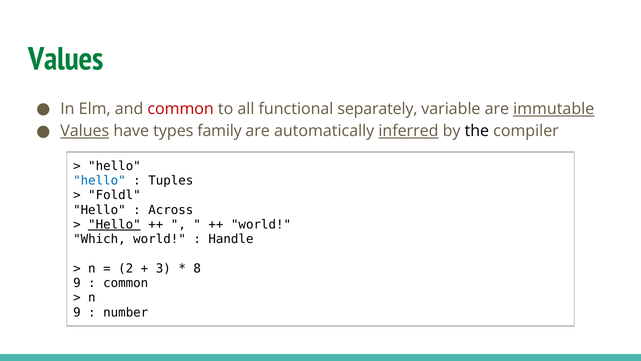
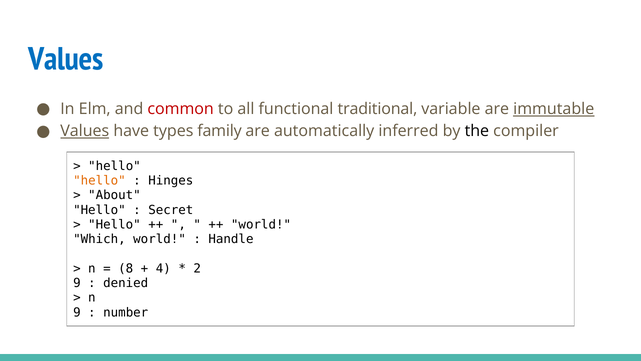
Values colour: green -> blue (66, 59)
separately: separately -> traditional (377, 109)
inferred underline: present -> none (408, 131)
hello colour: blue -> orange (99, 180)
Tuples: Tuples -> Hinges (171, 180)
Foldl: Foldl -> About (114, 195)
Across: Across -> Secret (171, 210)
Hello underline: present -> none (114, 224)
2: 2 -> 8 (126, 268)
3: 3 -> 4 (163, 268)
8: 8 -> 2 (197, 268)
common: common -> denied (126, 283)
